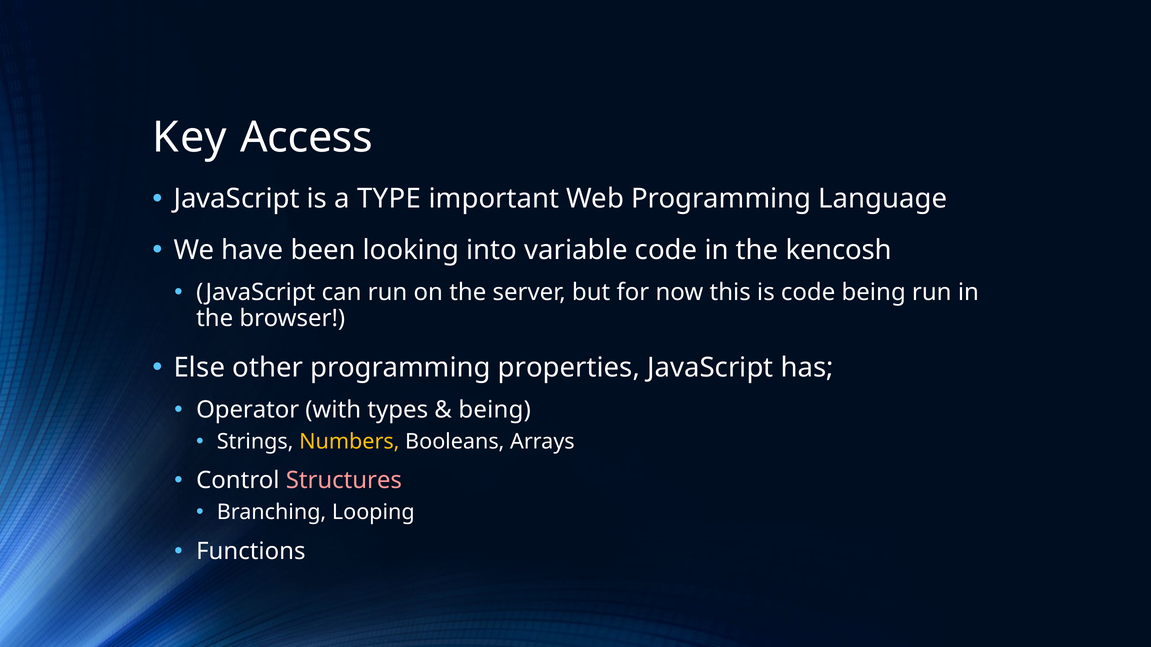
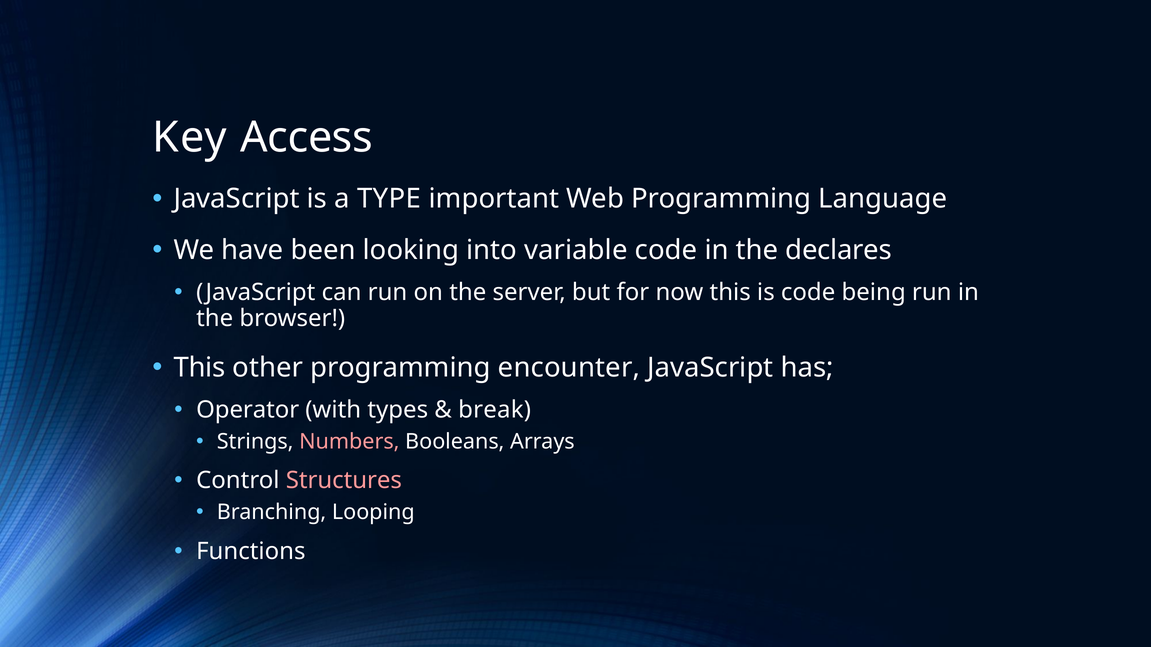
kencosh: kencosh -> declares (839, 250)
Else: Else -> This (200, 368)
properties: properties -> encounter (569, 368)
being: being -> break (495, 410)
Numbers colour: yellow -> pink (349, 442)
